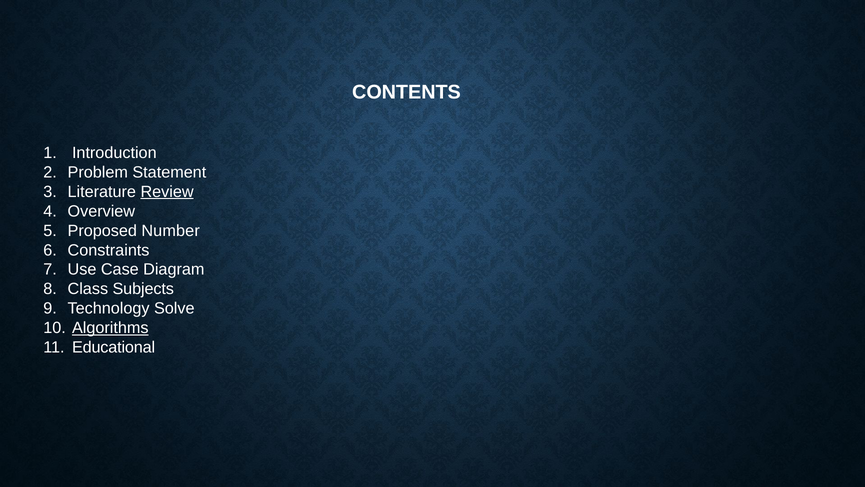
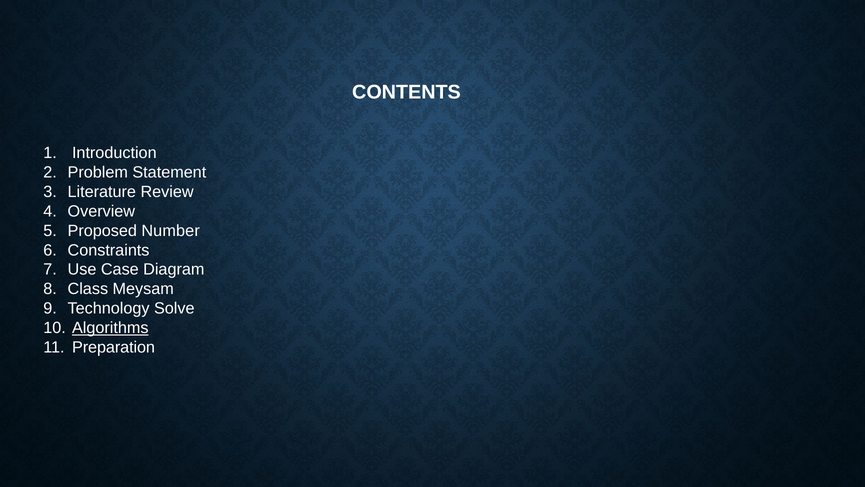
Review underline: present -> none (167, 192)
Subjects: Subjects -> Meysam (143, 289)
Educational: Educational -> Preparation (114, 347)
